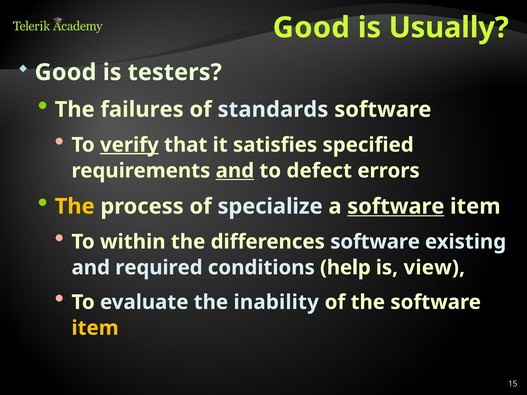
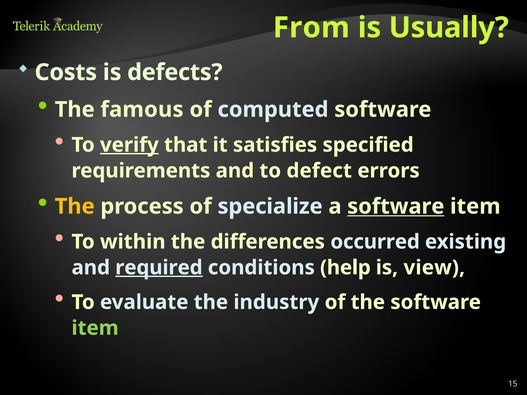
Good: Good -> From (311, 28)
Good: Good -> Costs (66, 72)
testers: testers -> defects (175, 72)
failures: failures -> famous (142, 110)
standards: standards -> computed (273, 110)
and underline: present -> none (235, 171)
differences software: software -> occurred (375, 242)
required underline: none -> present (159, 268)
inability: inability -> industry (276, 302)
item colour: yellow -> light green (95, 328)
